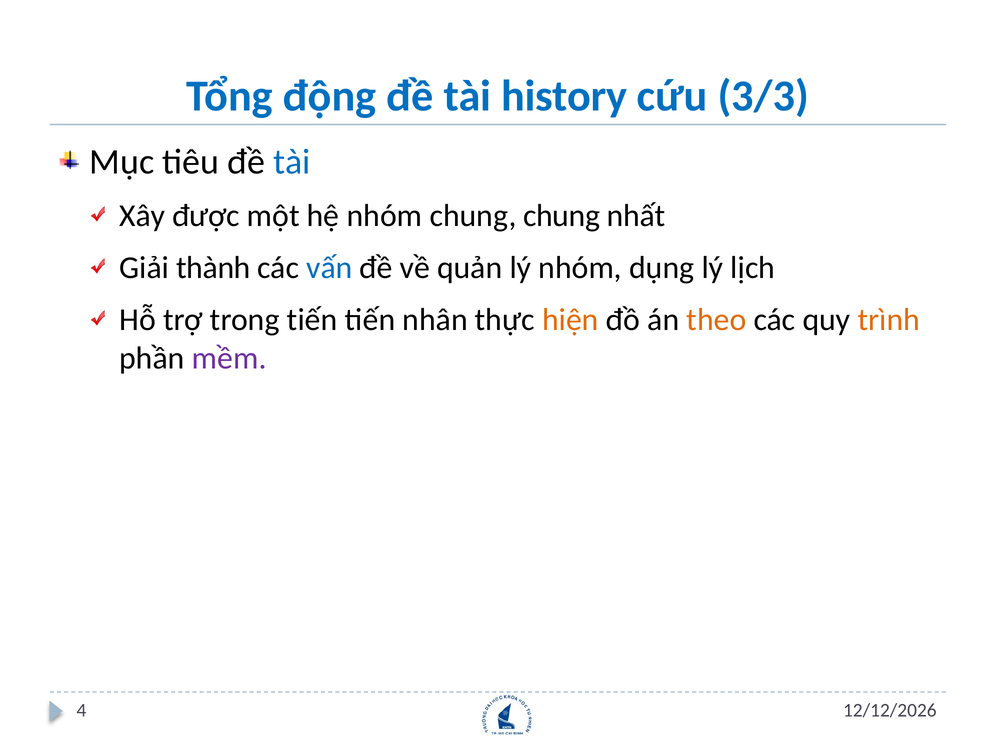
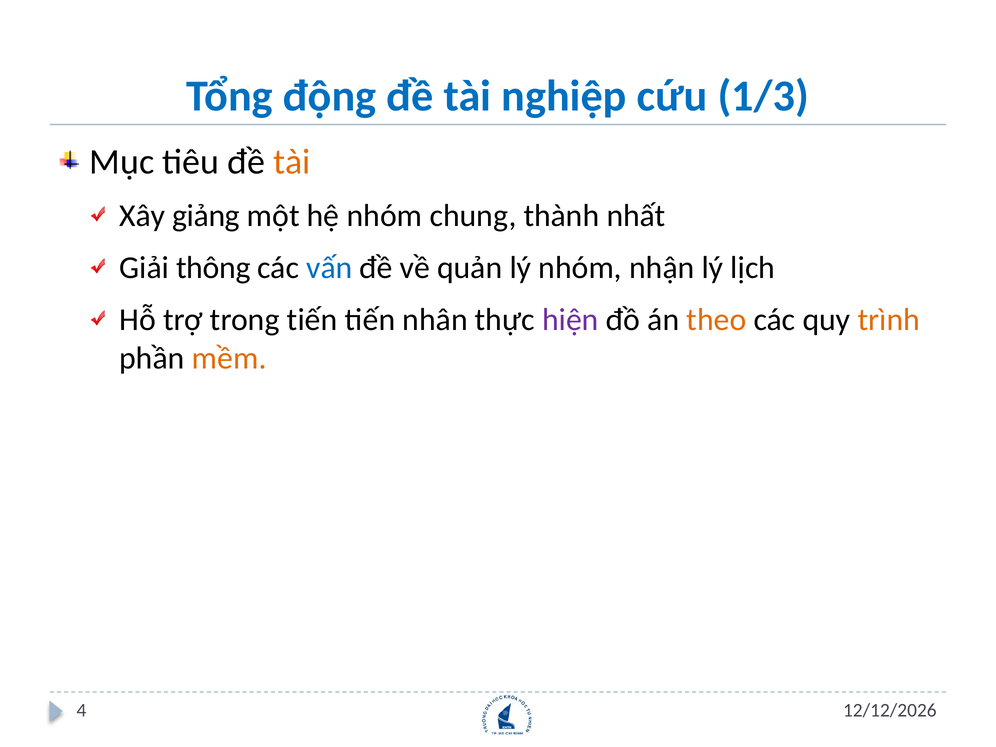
history: history -> nghiệp (564, 96)
3/3: 3/3 -> 1/3 (763, 96)
tài colour: blue -> orange (292, 162)
được: được -> giảng (206, 216)
chung chung: chung -> thành (561, 216)
thành: thành -> thông (213, 268)
dụng: dụng -> nhận (662, 268)
hiện colour: orange -> purple (570, 320)
mềm colour: purple -> orange (229, 358)
